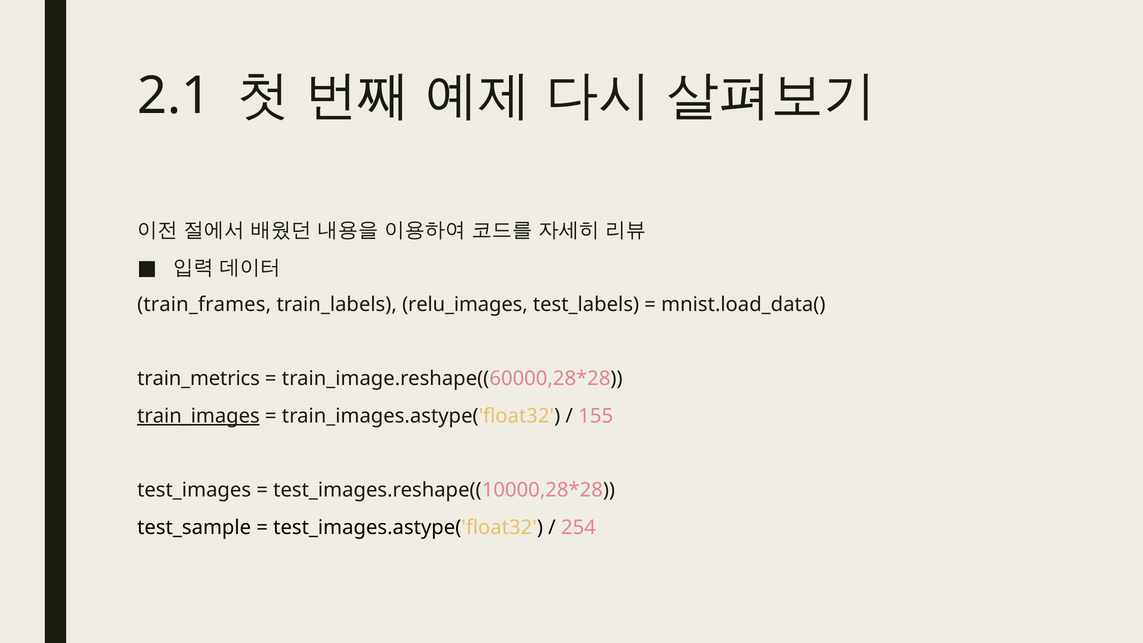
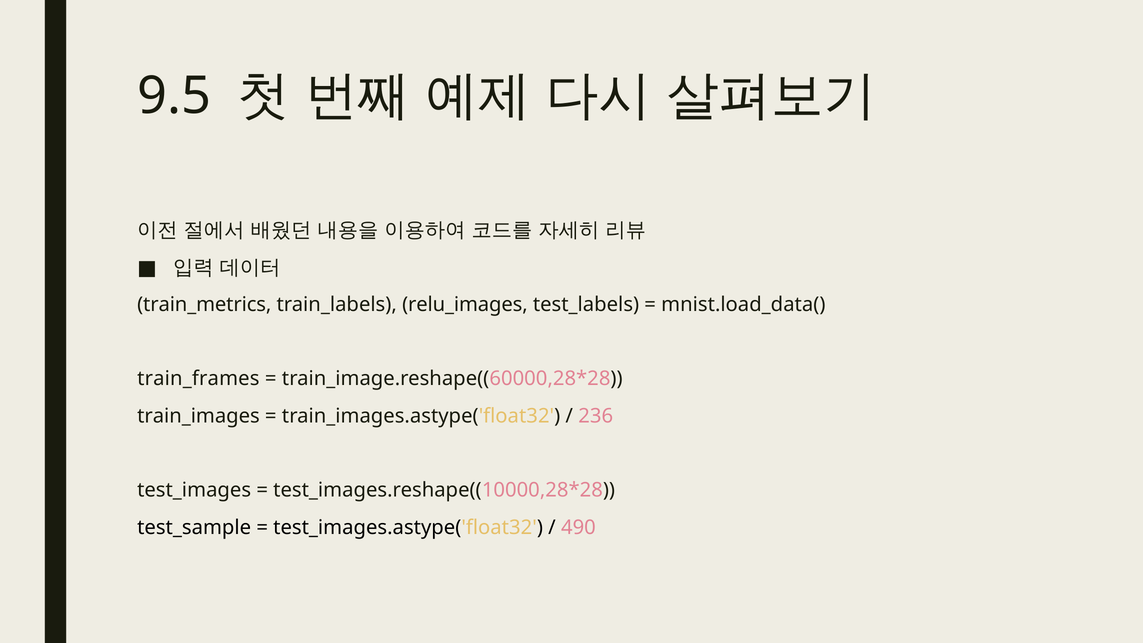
2.1: 2.1 -> 9.5 (174, 96)
train_frames: train_frames -> train_metrics (204, 304)
train_metrics: train_metrics -> train_frames (198, 379)
train_images underline: present -> none (198, 416)
155: 155 -> 236 (596, 416)
254: 254 -> 490 (578, 527)
